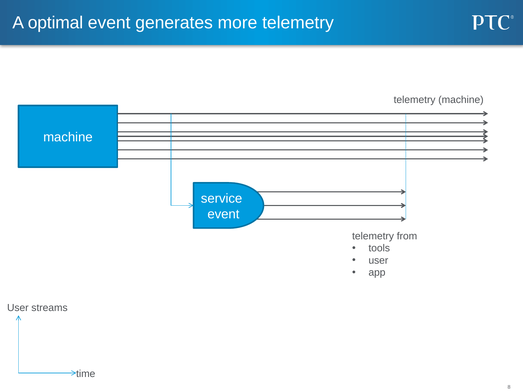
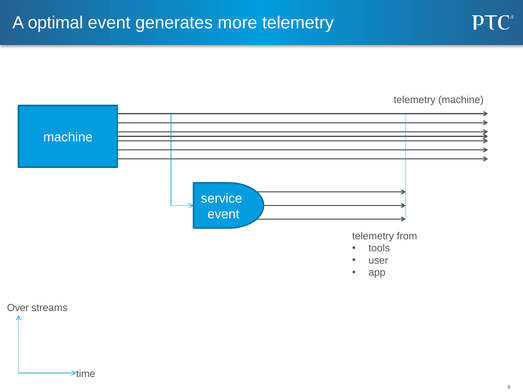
User: User -> Over (18, 308)
